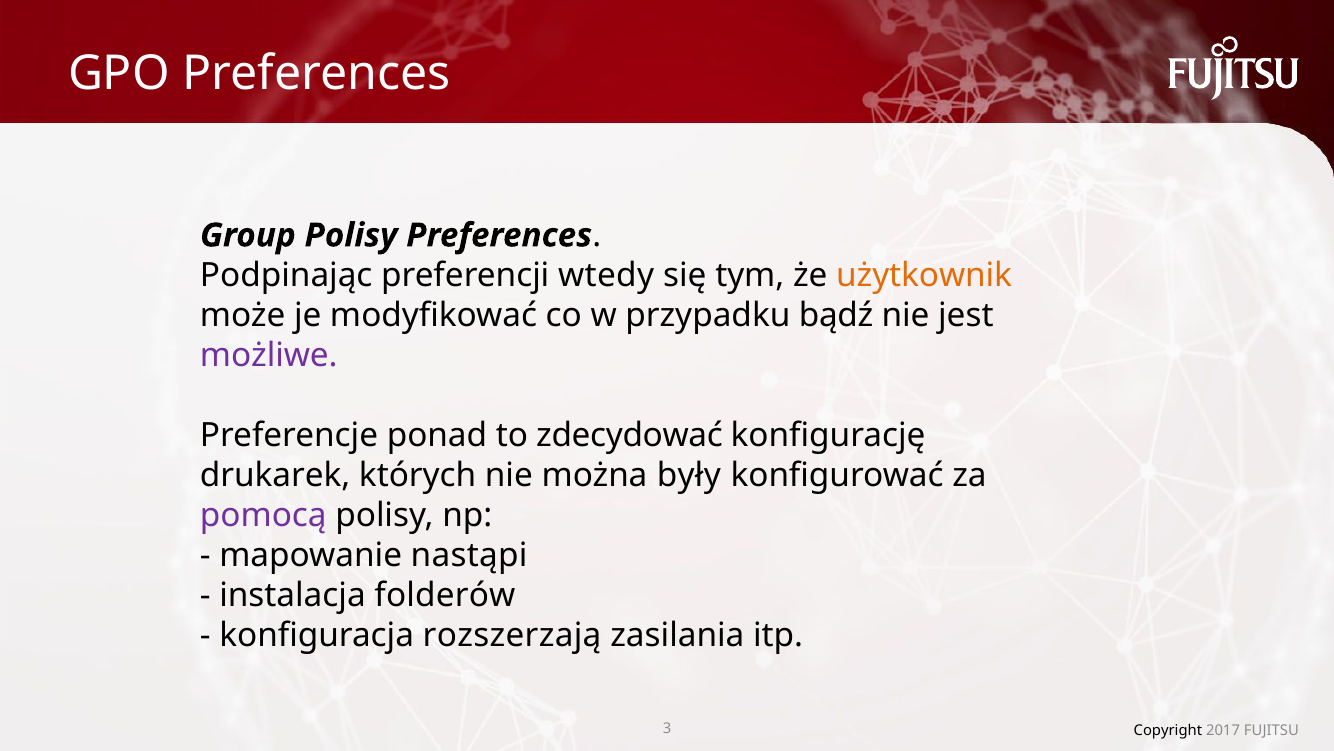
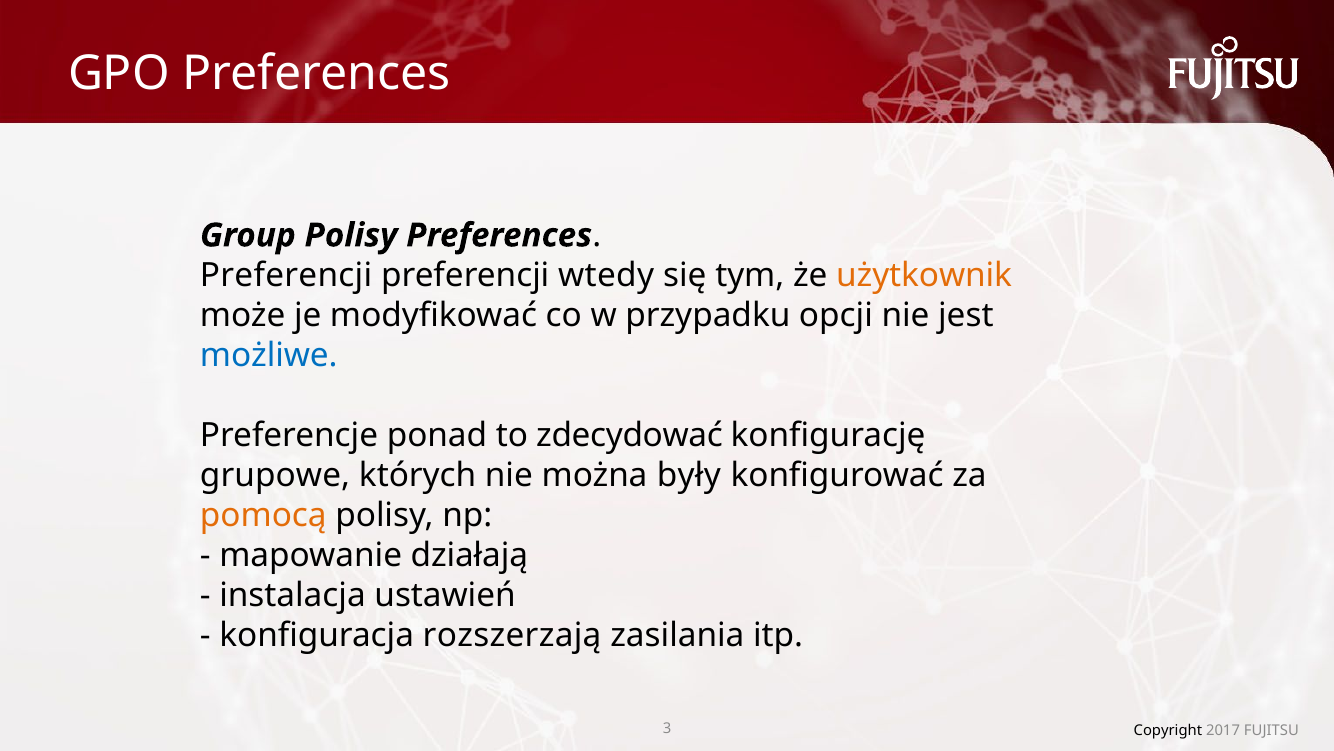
Podpinając: Podpinając -> Preferencji (286, 275)
bądź: bądź -> opcji (836, 315)
możliwe colour: purple -> blue (269, 355)
drukarek: drukarek -> grupowe (275, 475)
pomocą colour: purple -> orange (263, 515)
nastąpi: nastąpi -> działają (469, 555)
folderów: folderów -> ustawień (445, 595)
